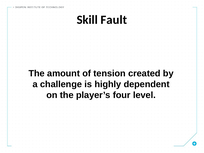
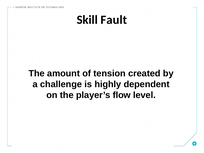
four: four -> flow (122, 95)
